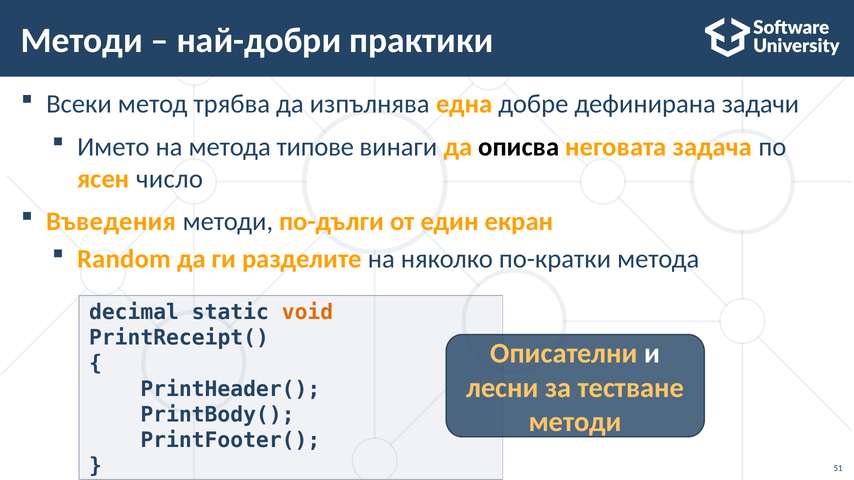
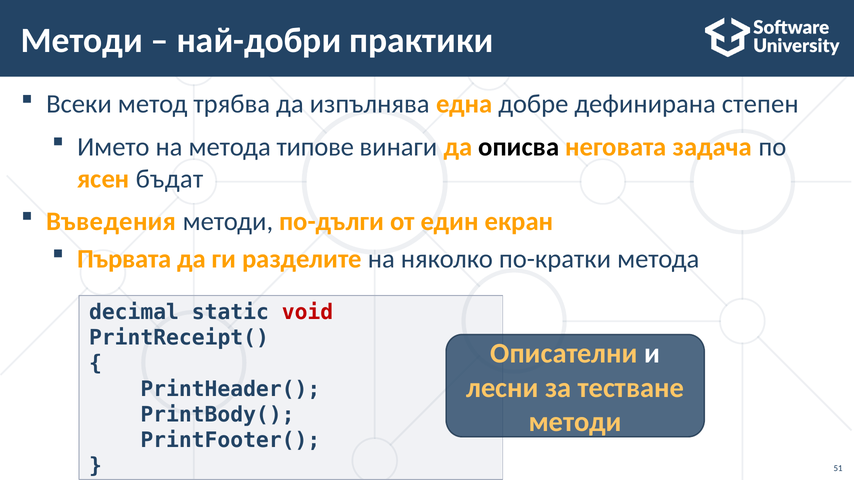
задачи: задачи -> степен (760, 104)
число: число -> бъдат (170, 179)
Random: Random -> Първата (124, 259)
void colour: orange -> red (307, 312)
